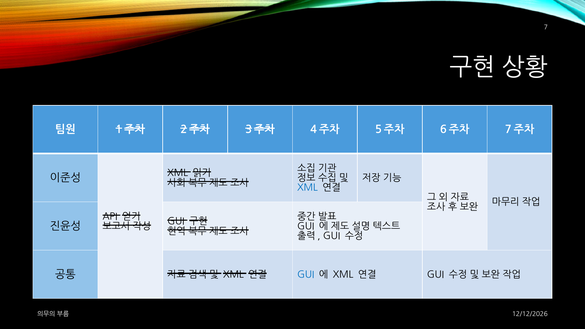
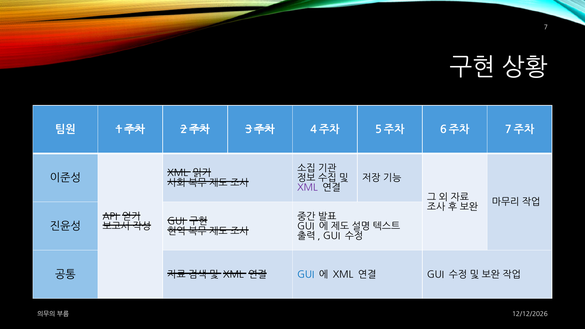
XML colour: blue -> purple (307, 188)
